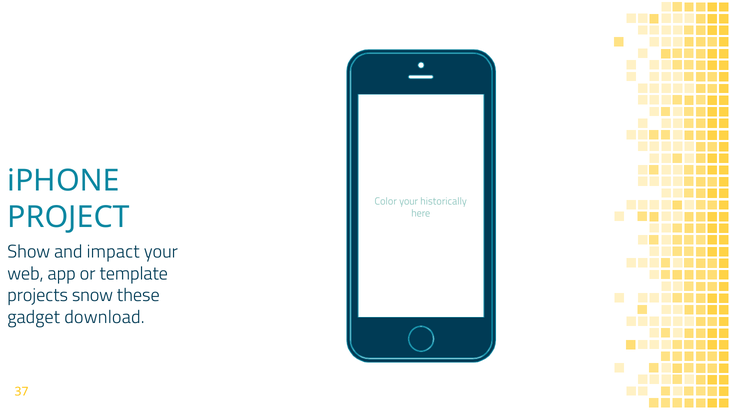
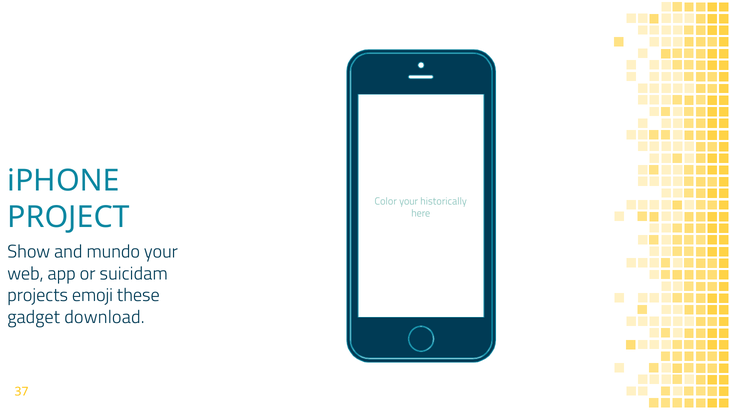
impact: impact -> mundo (113, 252)
template: template -> suicidam (134, 274)
snow: snow -> emoji (93, 296)
